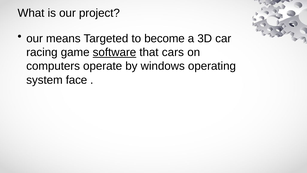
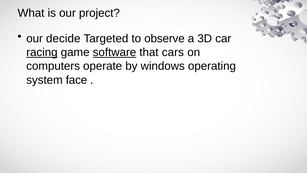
means: means -> decide (63, 38)
become: become -> observe (164, 38)
racing underline: none -> present (42, 52)
